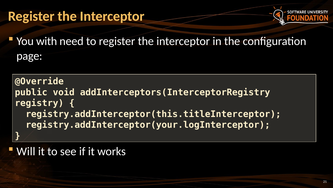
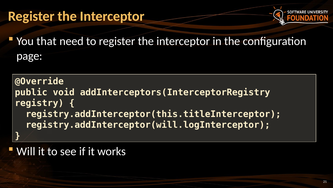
with: with -> that (47, 41)
registry.addInterceptor(your.logInterceptor: registry.addInterceptor(your.logInterceptor -> registry.addInterceptor(will.logInterceptor (148, 125)
